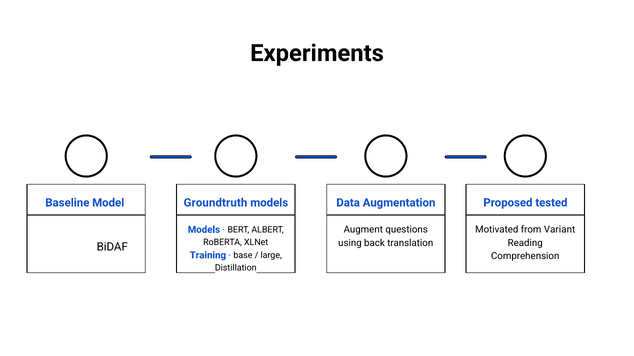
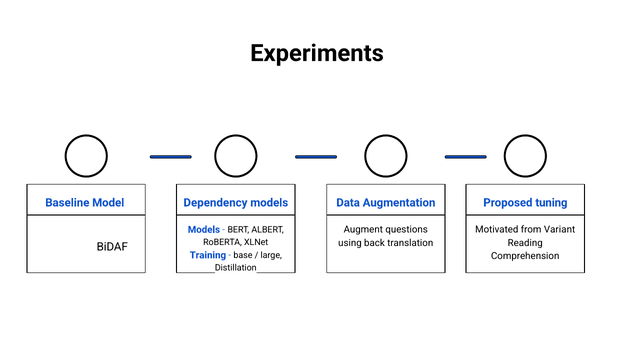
Groundtruth: Groundtruth -> Dependency (215, 203)
tested: tested -> tuning (551, 203)
